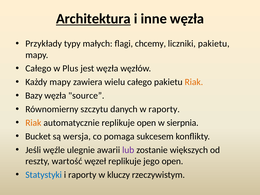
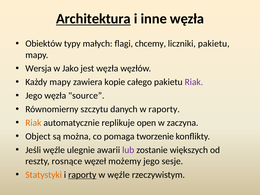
Przykłady: Przykłady -> Obiektów (44, 44)
Całego: Całego -> Wersja (38, 68)
Plus: Plus -> Jako (70, 68)
wielu: wielu -> kopie (115, 82)
Riak colour: orange -> purple (194, 82)
Bazy: Bazy -> Jego (34, 96)
sierpnia: sierpnia -> zaczyna (183, 123)
Bucket: Bucket -> Object (38, 136)
wersja: wersja -> można (77, 136)
sukcesem: sukcesem -> tworzenie (155, 136)
wartość: wartość -> rosnące (67, 161)
węzeł replikuje: replikuje -> możemy (125, 161)
jego open: open -> sesje (172, 161)
Statystyki colour: blue -> orange (44, 175)
raporty underline: none -> present (82, 175)
w kluczy: kluczy -> węźle (119, 175)
